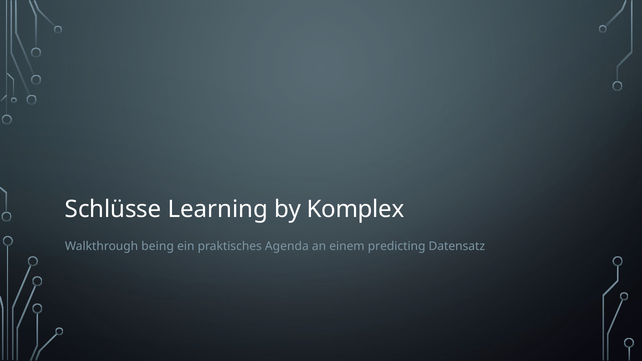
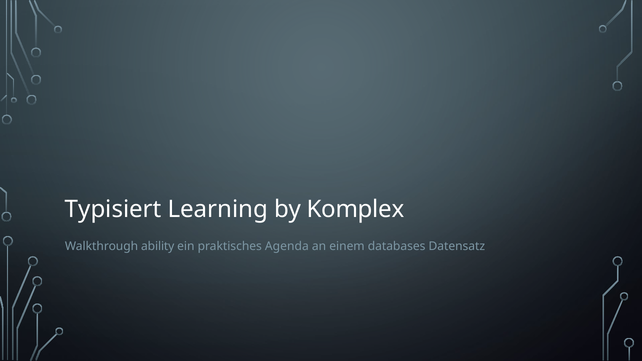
Schlüsse: Schlüsse -> Typisiert (113, 209)
being: being -> ability (158, 246)
predicting: predicting -> databases (397, 246)
